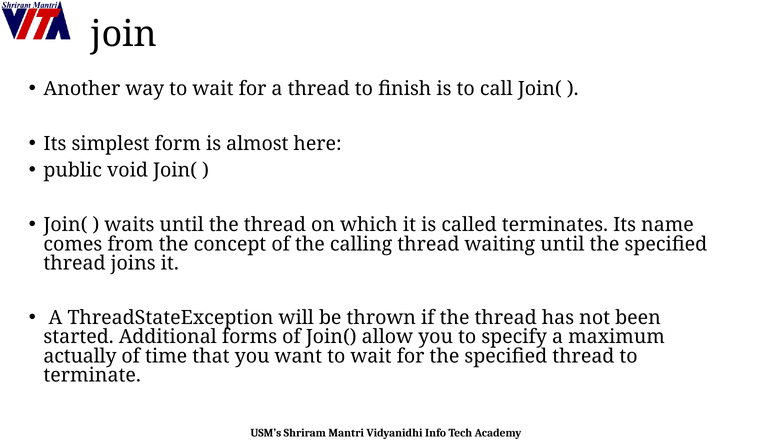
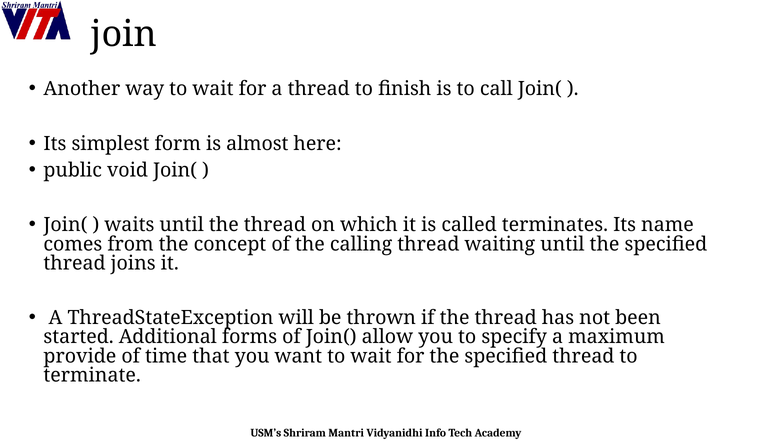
actually: actually -> provide (80, 356)
